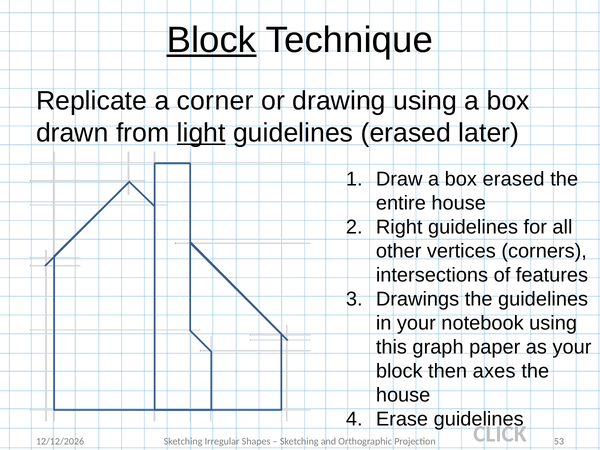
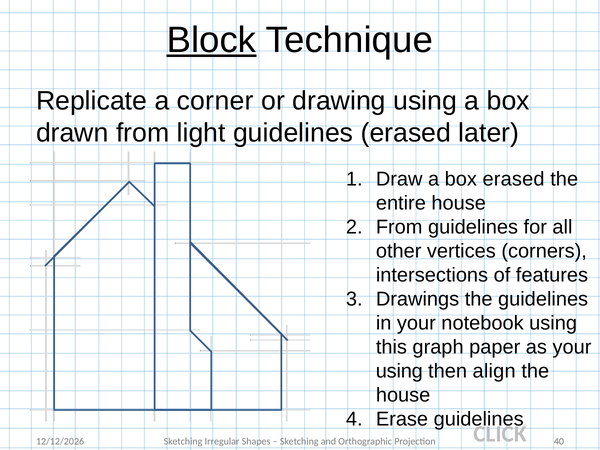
light underline: present -> none (201, 133)
Right: Right -> From (399, 227)
block: block -> using (399, 371)
axes: axes -> align (494, 371)
53: 53 -> 40 (559, 441)
